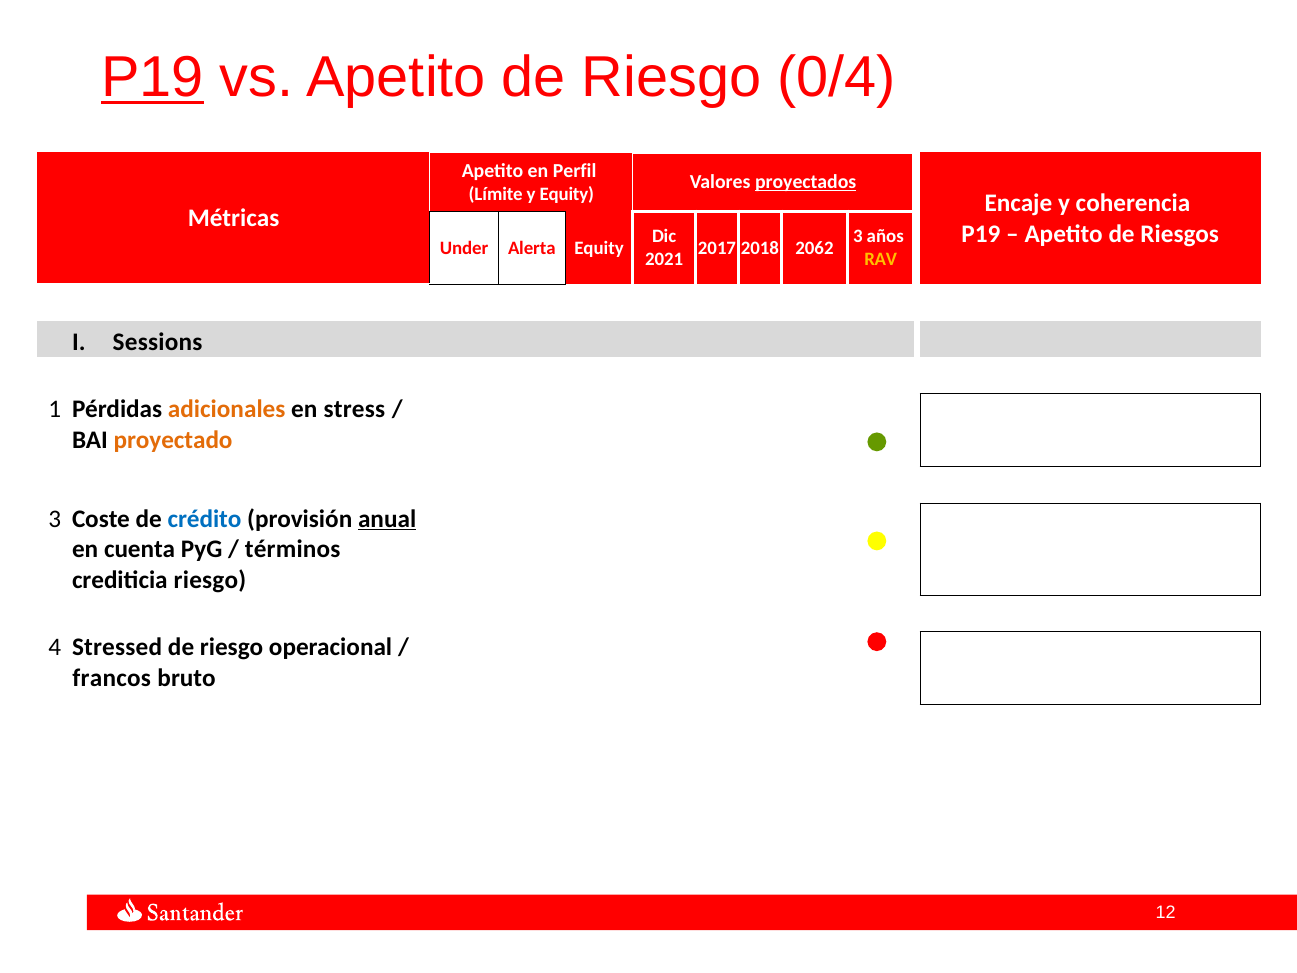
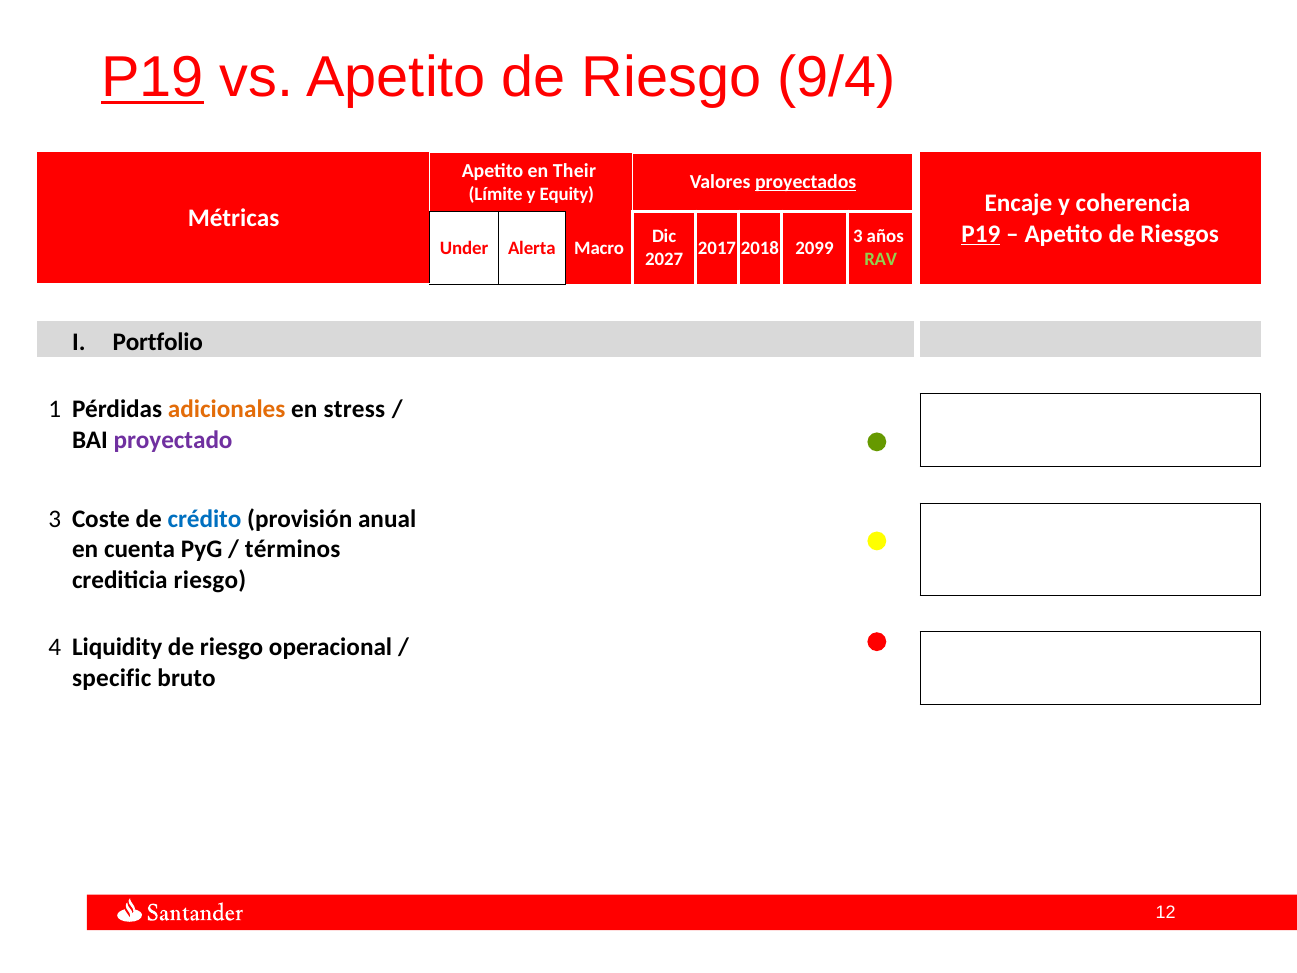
0/4: 0/4 -> 9/4 (837, 78)
Perfil: Perfil -> Their (575, 170)
P19 underline: none -> present (981, 234)
Alerta Equity: Equity -> Macro (599, 248)
2062: 2062 -> 2099 (815, 248)
2021: 2021 -> 2027 (664, 259)
RAV colour: yellow -> light green (881, 259)
Sessions: Sessions -> Portfolio (158, 342)
proyectado colour: orange -> purple (173, 440)
anual underline: present -> none (387, 519)
Stressed: Stressed -> Liquidity (117, 647)
francos: francos -> specific (112, 678)
